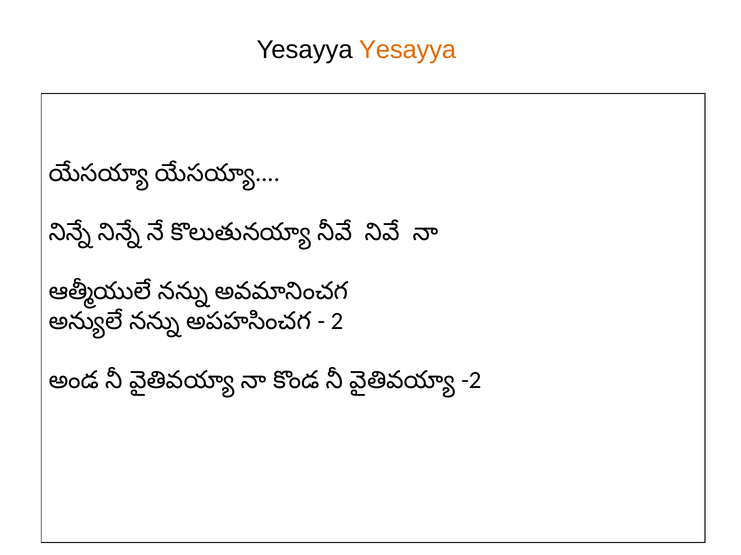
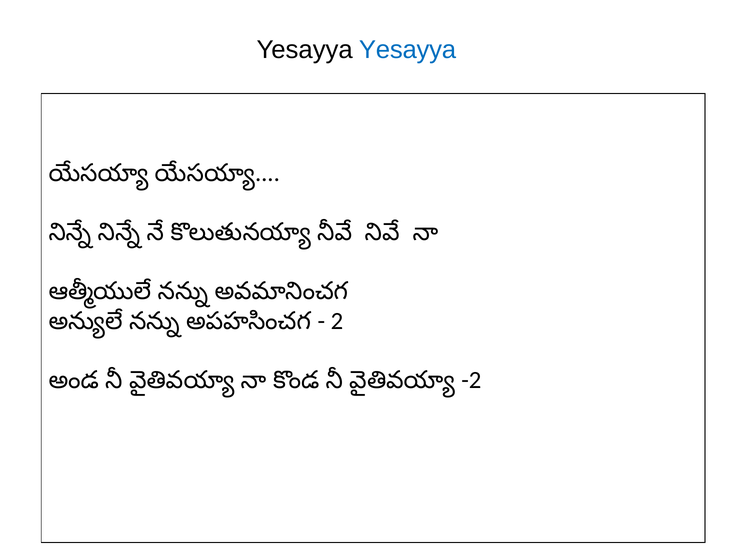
Yesayya colour: orange -> blue (408, 50)
